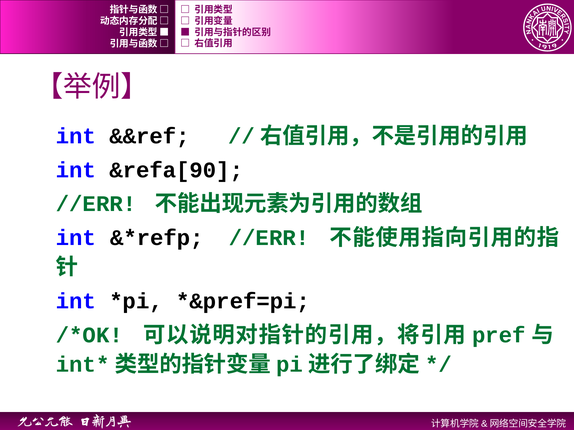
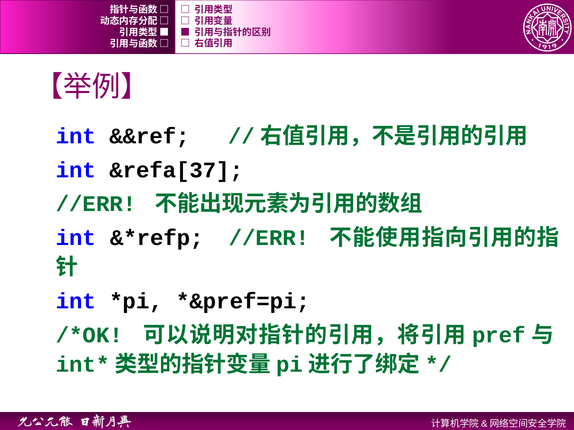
&refa[90: &refa[90 -> &refa[37 (176, 170)
